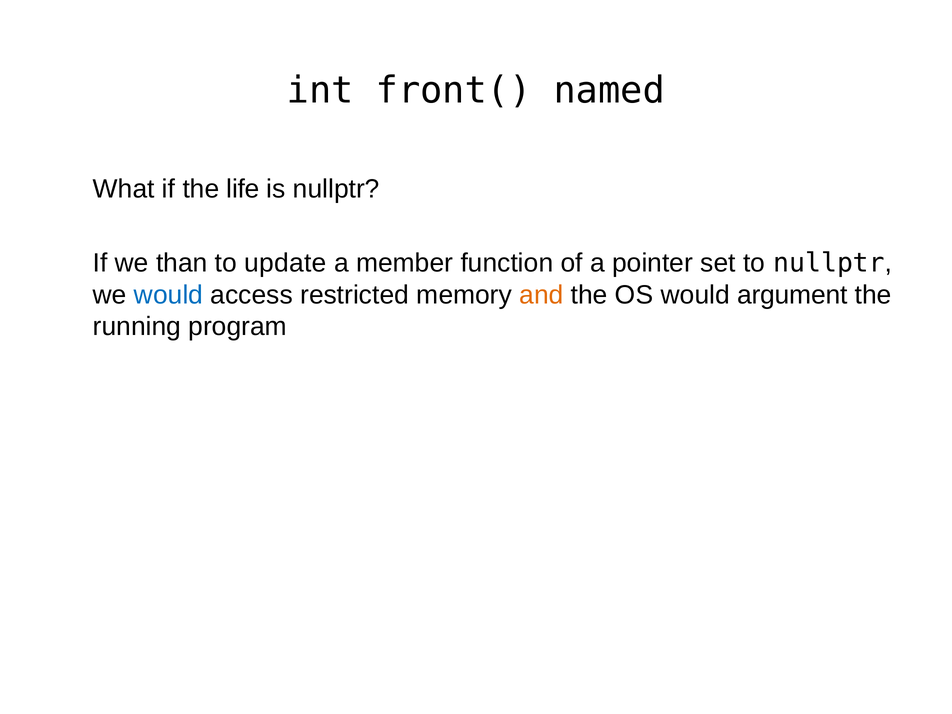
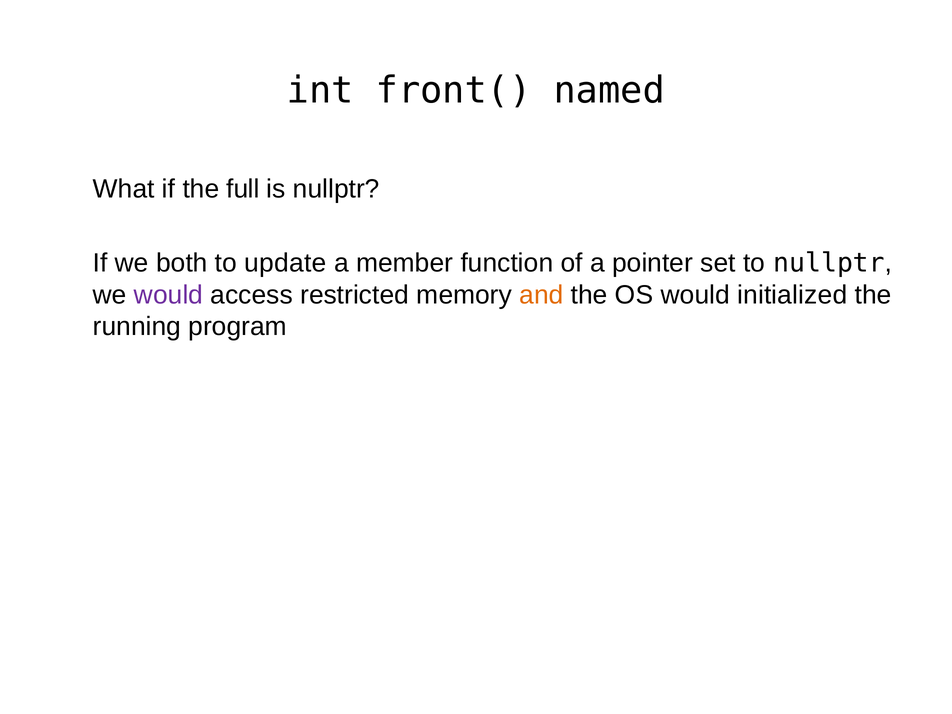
life: life -> full (243, 189)
than: than -> both (182, 263)
would colour: blue -> purple (169, 295)
argument: argument -> initialized (792, 295)
